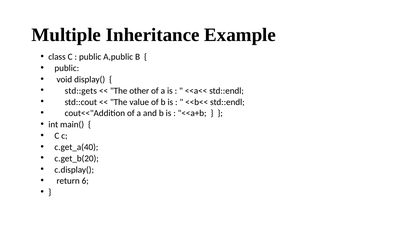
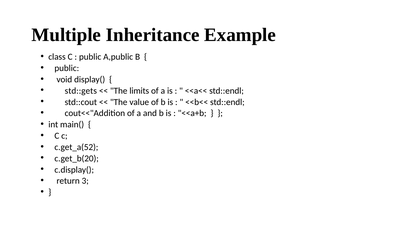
other: other -> limits (139, 91)
c.get_a(40: c.get_a(40 -> c.get_a(52 (76, 147)
6: 6 -> 3 (85, 181)
